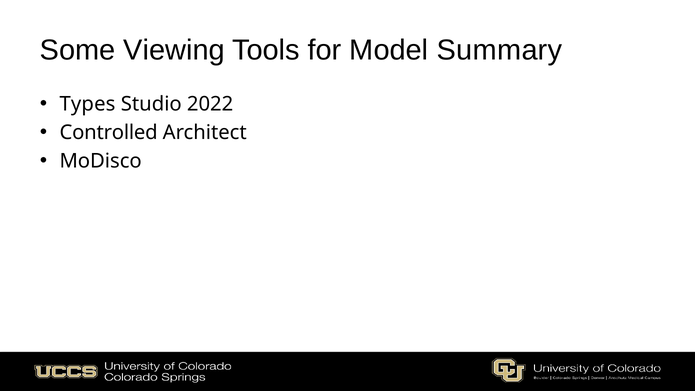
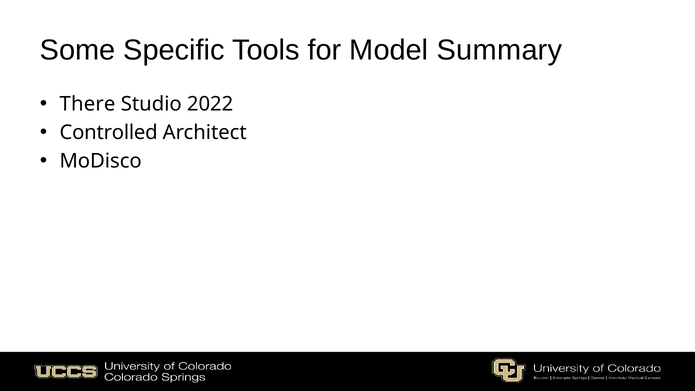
Viewing: Viewing -> Specific (174, 50)
Types: Types -> There (87, 104)
